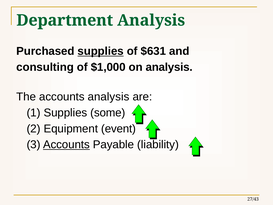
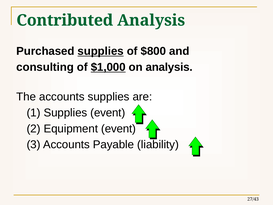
Department: Department -> Contributed (65, 20)
$631: $631 -> $800 (153, 51)
$1,000 underline: none -> present (108, 67)
accounts analysis: analysis -> supplies (109, 97)
Supplies some: some -> event (108, 113)
Accounts underline: present -> none (66, 144)
